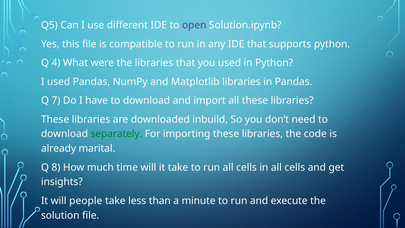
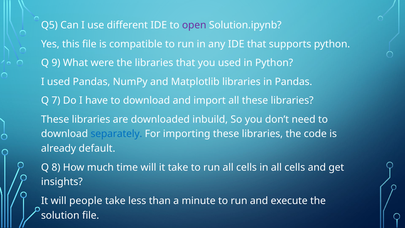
4: 4 -> 9 (56, 63)
separately colour: green -> blue (116, 134)
marital: marital -> default (97, 148)
